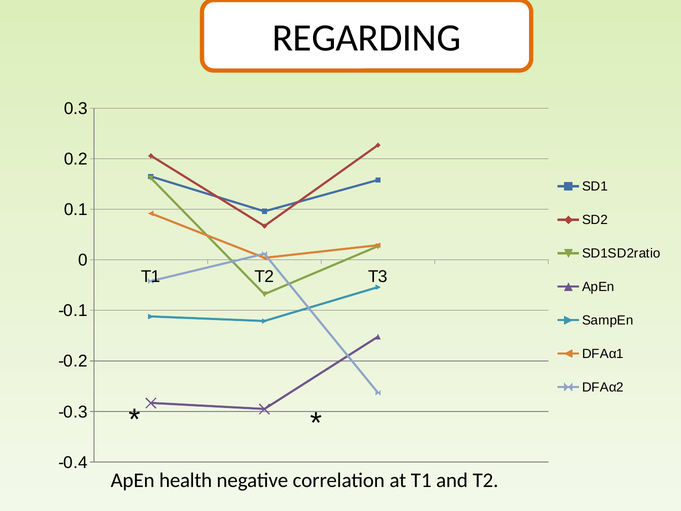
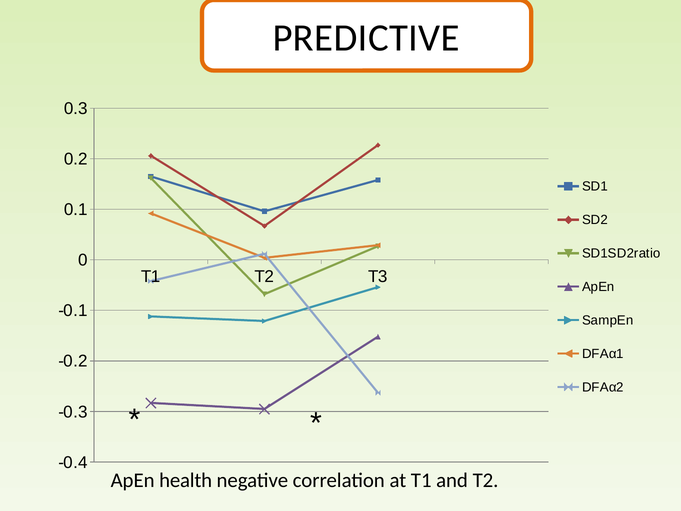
REGARDING: REGARDING -> PREDICTIVE (366, 38)
